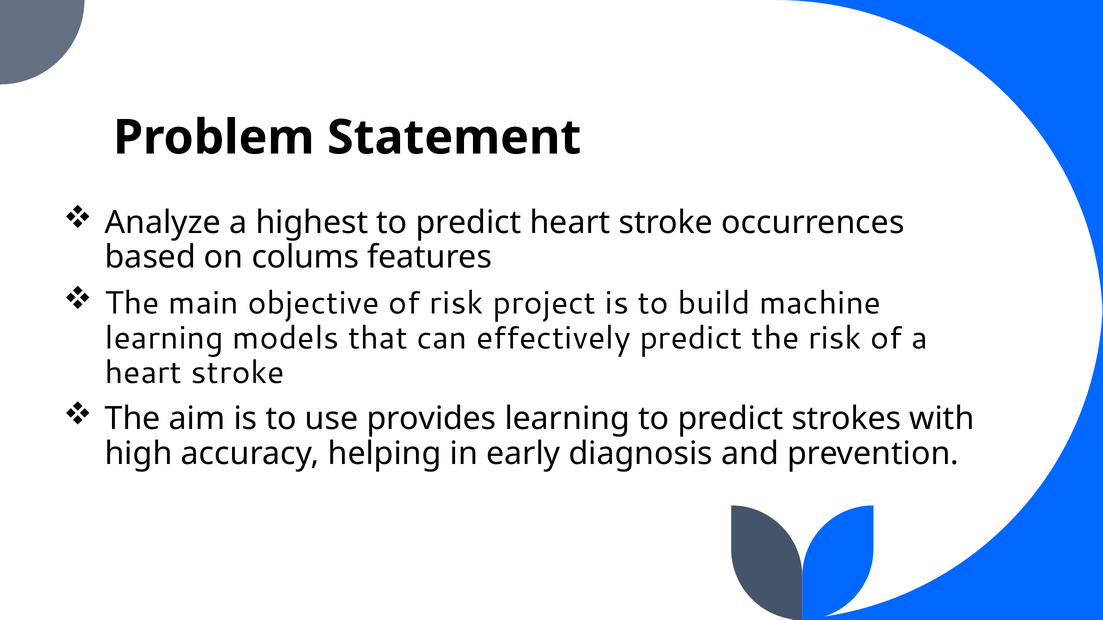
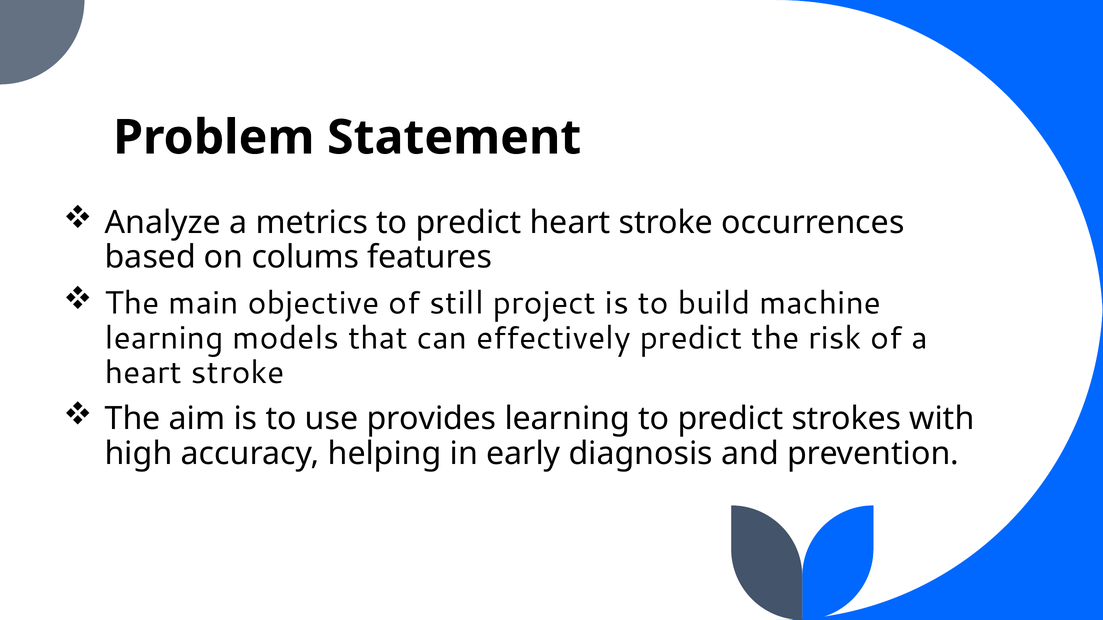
highest: highest -> metrics (312, 223)
of risk: risk -> still (456, 304)
